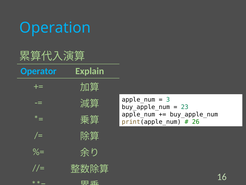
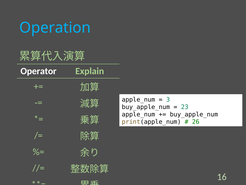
Operator colour: light blue -> white (38, 71)
